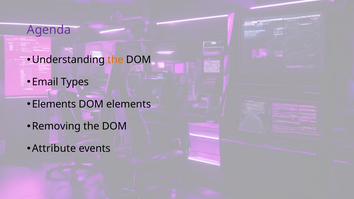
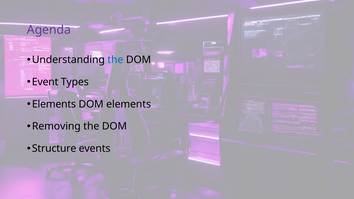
the colour: orange -> blue (115, 60)
Email: Email -> Event (45, 82)
Attribute: Attribute -> Structure (54, 149)
